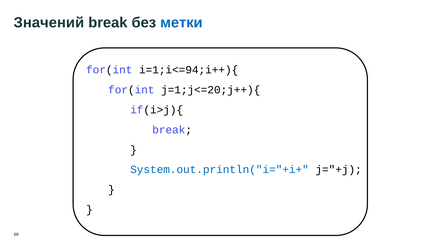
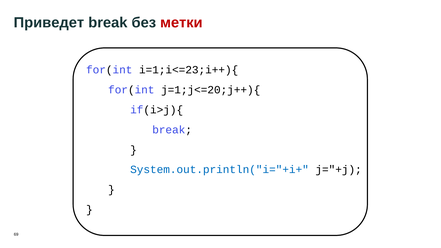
Значений: Значений -> Приведет (49, 23)
метки colour: blue -> red (181, 23)
i=1;i<=94;i++){: i=1;i<=94;i++){ -> i=1;i<=23;i++){ (189, 70)
